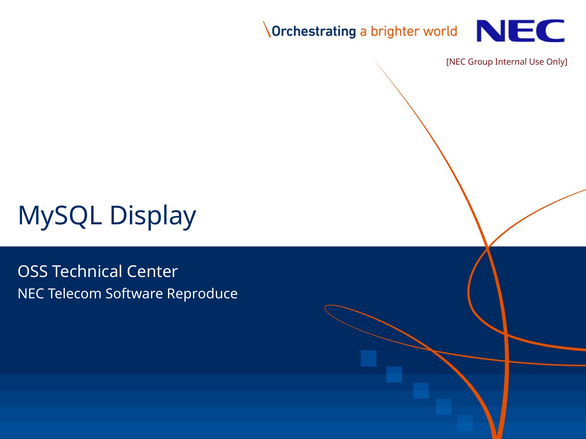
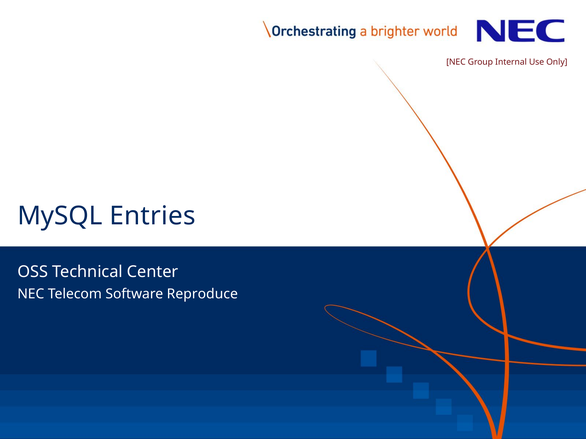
Display: Display -> Entries (152, 216)
